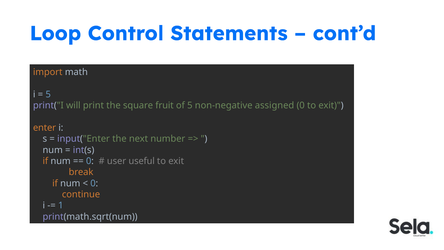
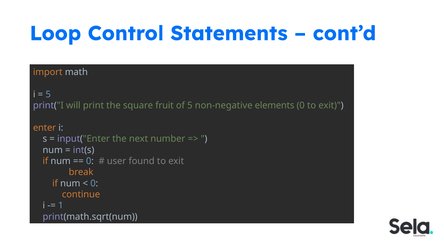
assigned: assigned -> elements (275, 105)
useful: useful -> found (142, 161)
